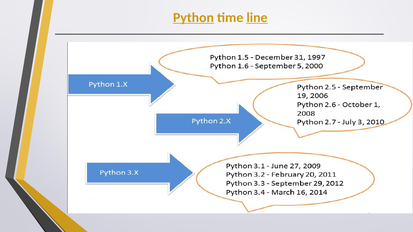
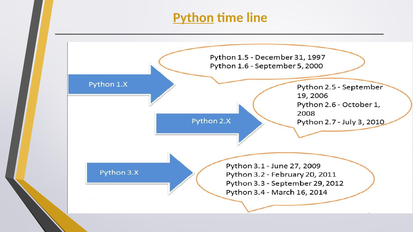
line underline: present -> none (257, 17)
